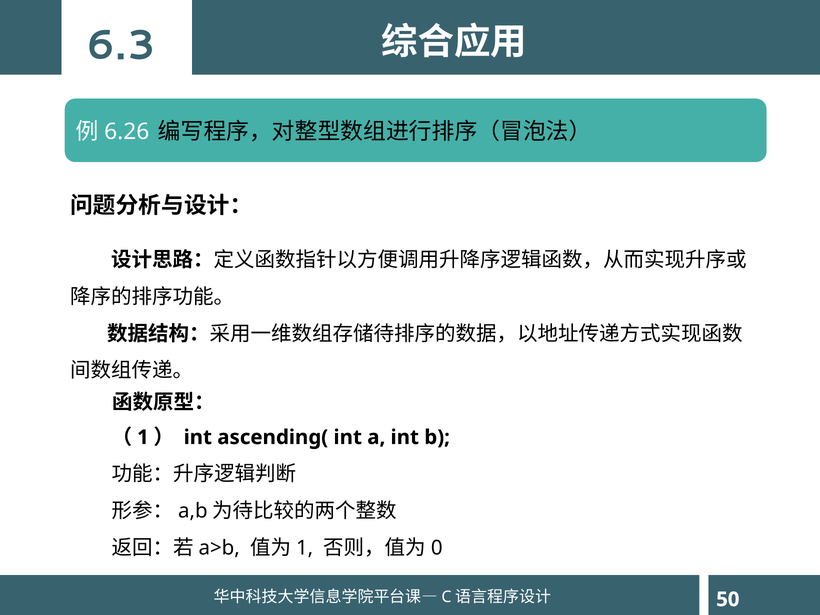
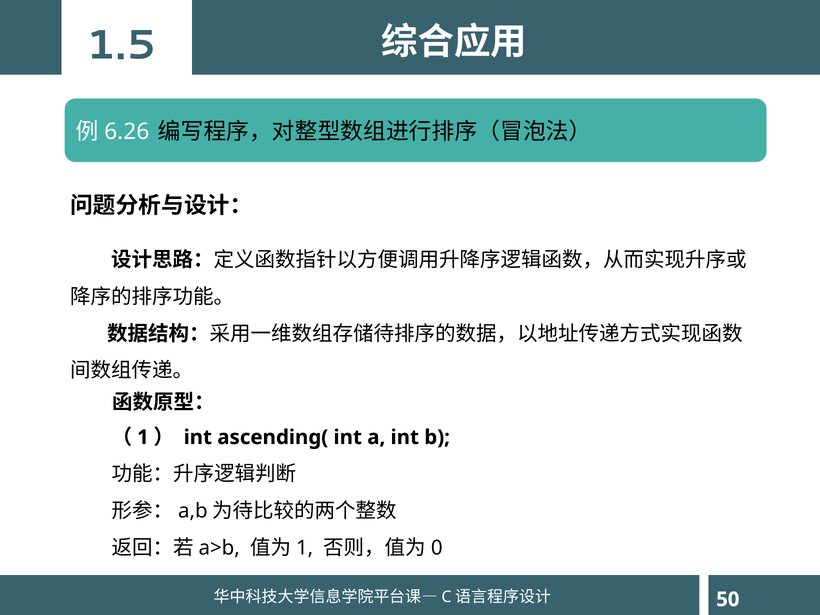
6.3: 6.3 -> 1.5 (121, 45)
